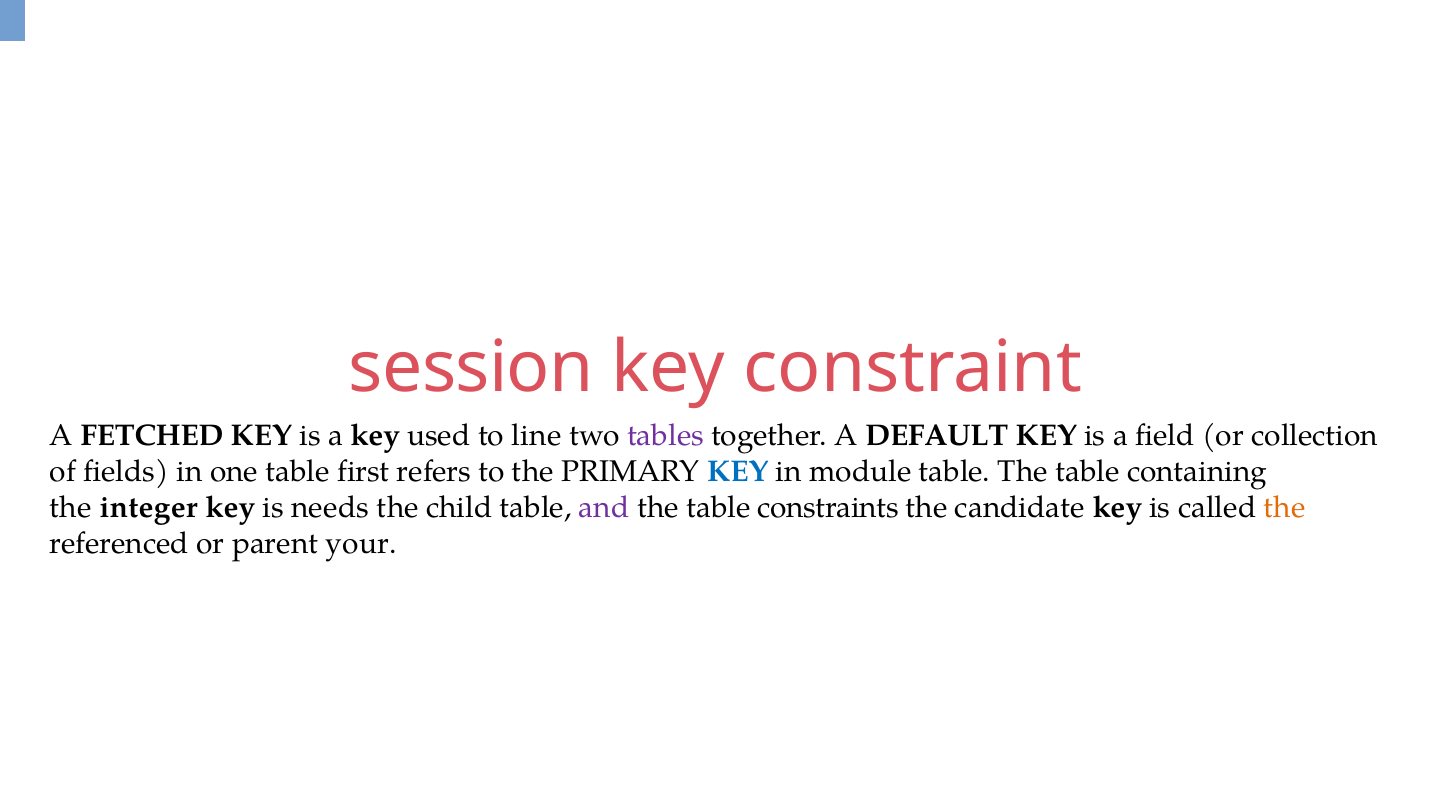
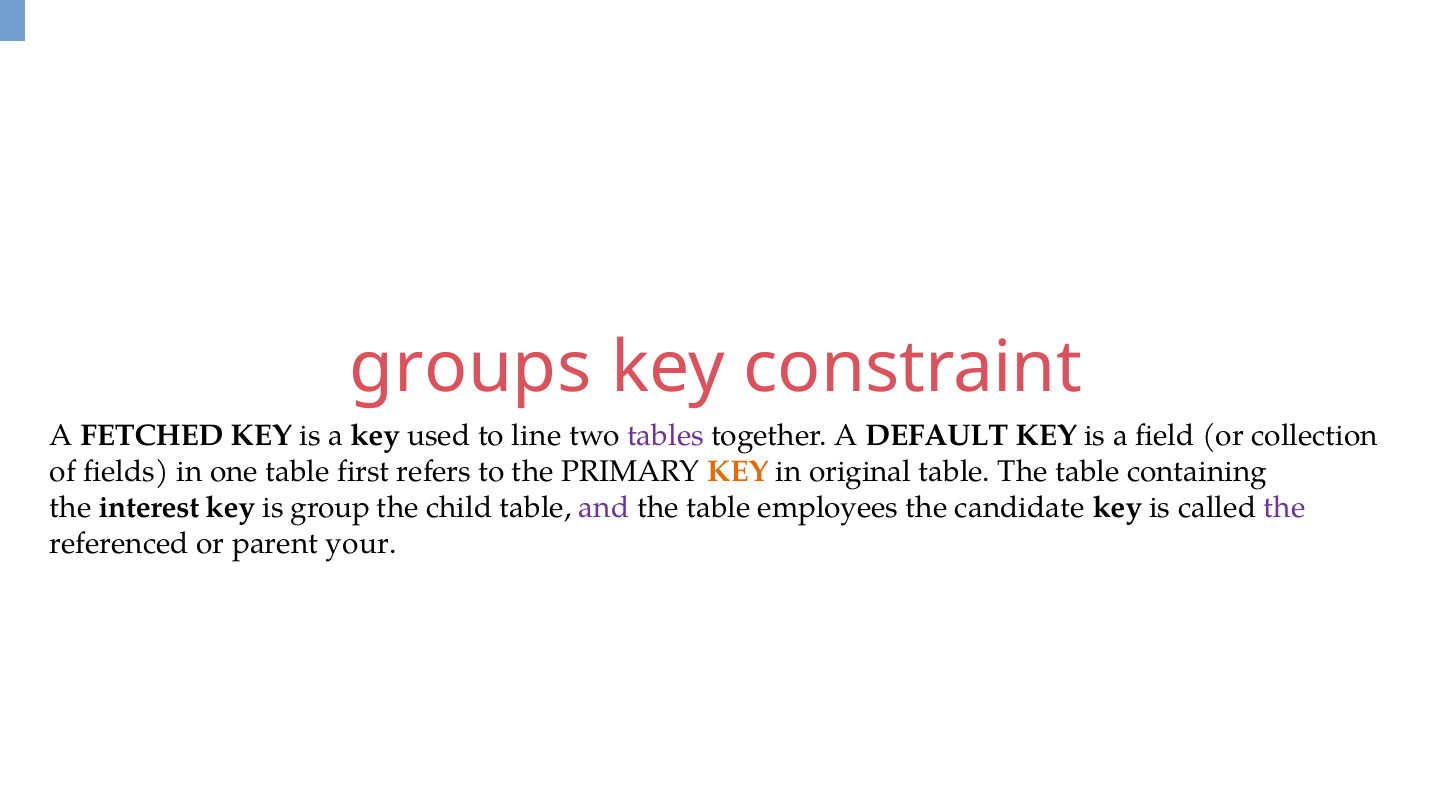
session: session -> groups (471, 368)
KEY colour: blue -> orange (738, 471)
module: module -> original (860, 471)
integer: integer -> interest (149, 507)
needs: needs -> group (331, 507)
constraints: constraints -> employees (828, 507)
the colour: orange -> purple (1285, 507)
